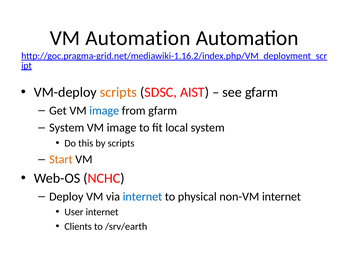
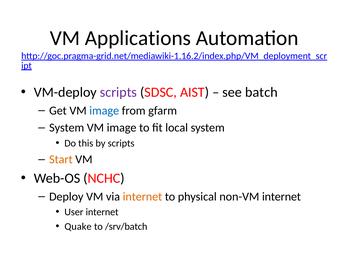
VM Automation: Automation -> Applications (138, 38)
scripts colour: orange -> purple (118, 92)
see gfarm: gfarm -> batch (261, 92)
internet colour: blue -> orange (142, 197)
Clients: Clients -> Quake (78, 227)
/srv/earth: /srv/earth -> /srv/batch (126, 227)
